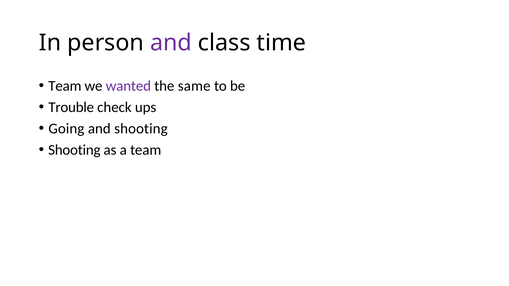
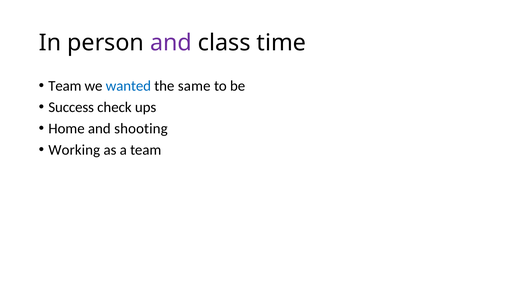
wanted colour: purple -> blue (128, 86)
Trouble: Trouble -> Success (71, 107)
Going: Going -> Home (66, 129)
Shooting: Shooting -> Working (74, 150)
